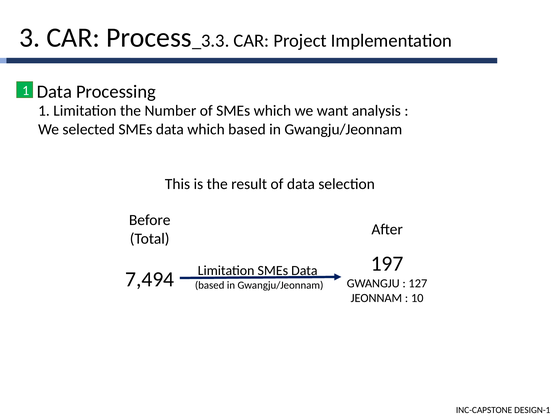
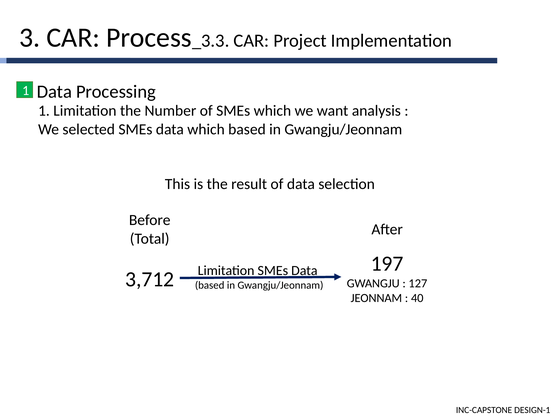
7,494: 7,494 -> 3,712 (150, 279)
10: 10 -> 40 (417, 298)
